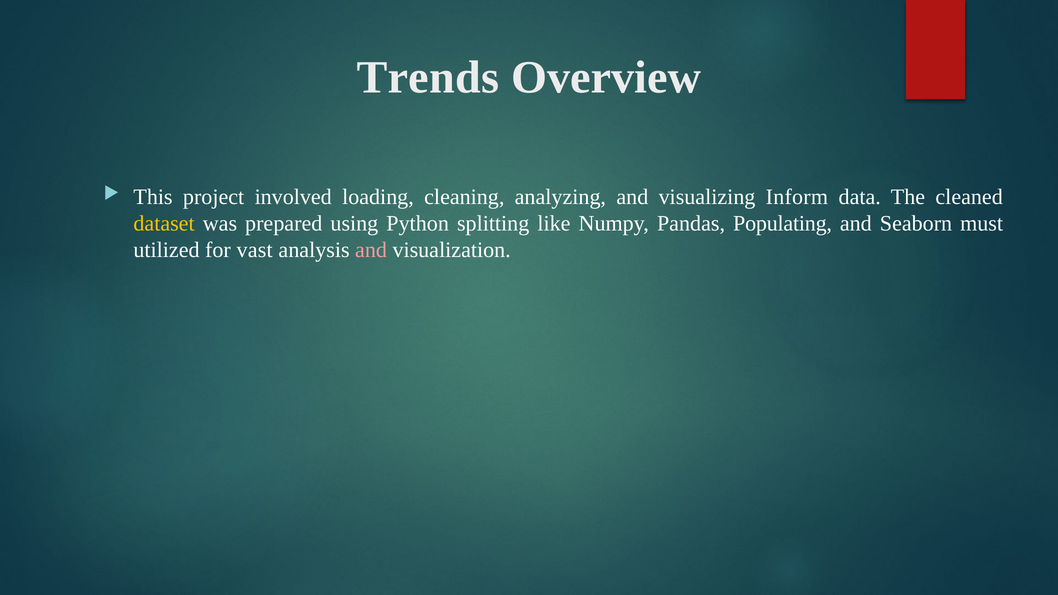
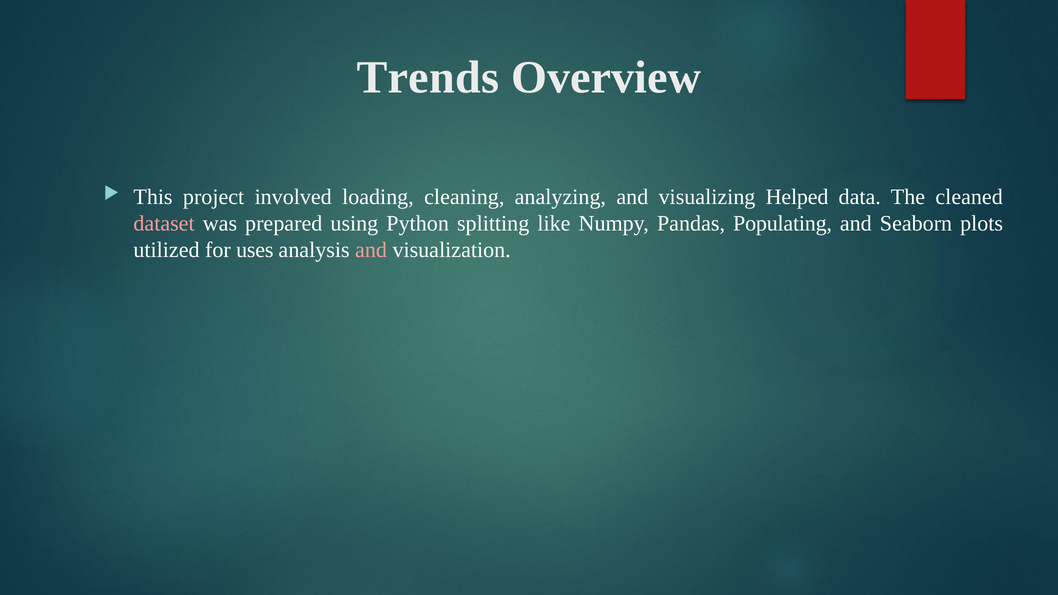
Inform: Inform -> Helped (797, 197)
dataset colour: yellow -> pink (164, 223)
must: must -> plots (982, 223)
vast: vast -> uses (255, 250)
